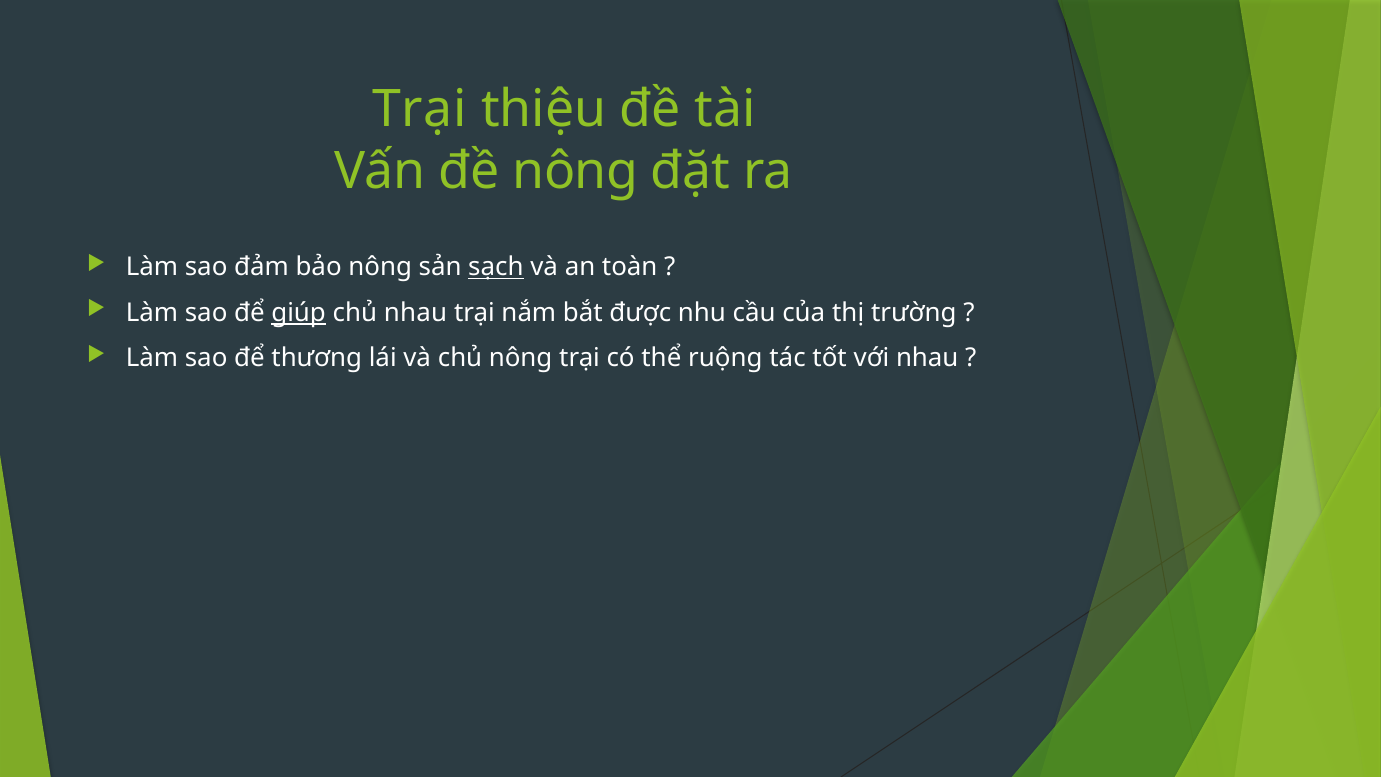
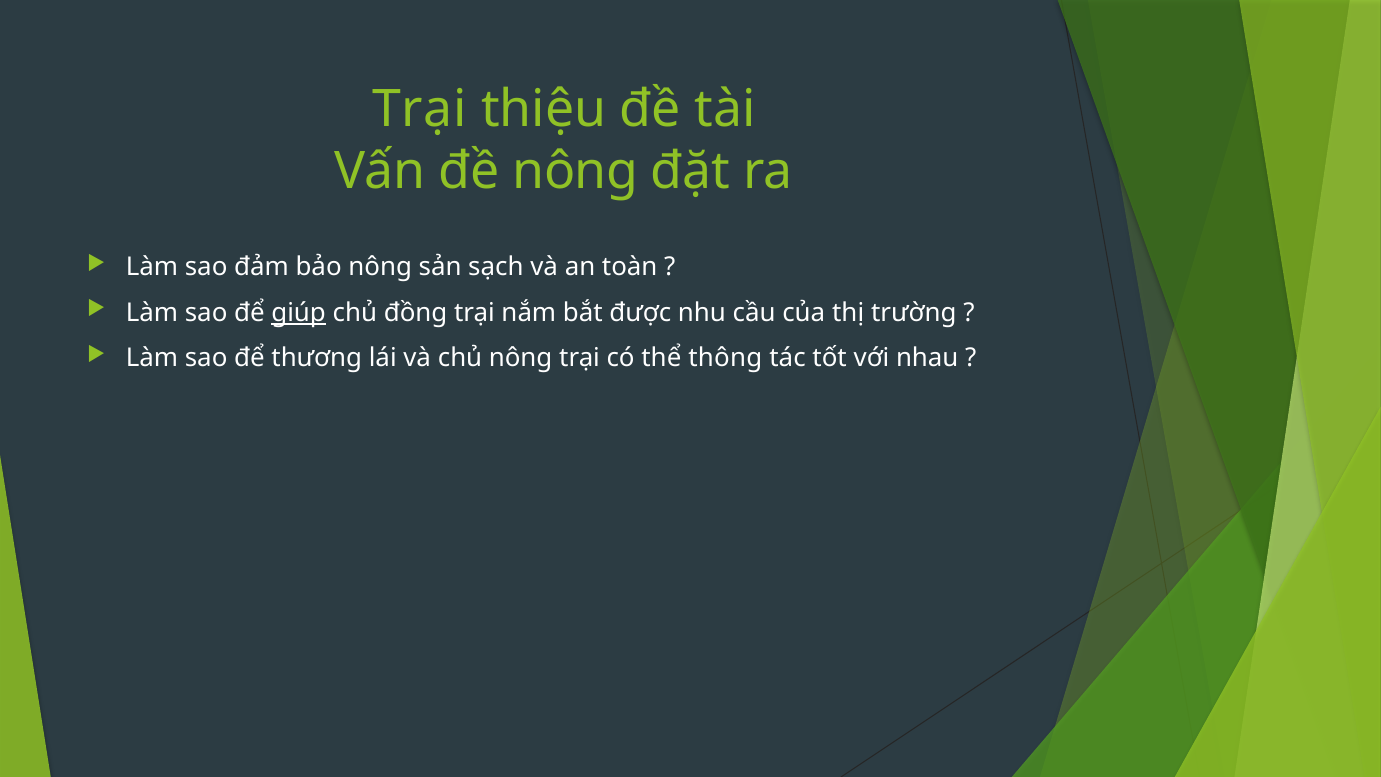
sạch underline: present -> none (496, 267)
chủ nhau: nhau -> đồng (416, 313)
ruộng: ruộng -> thông (725, 358)
